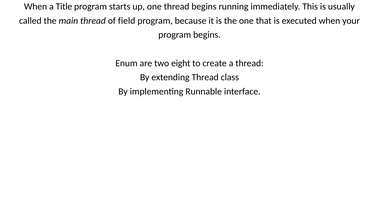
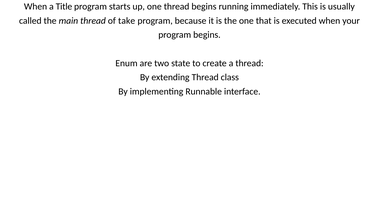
field: field -> take (127, 21)
eight: eight -> state (181, 63)
